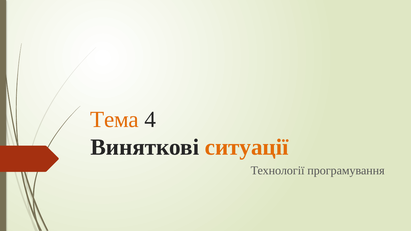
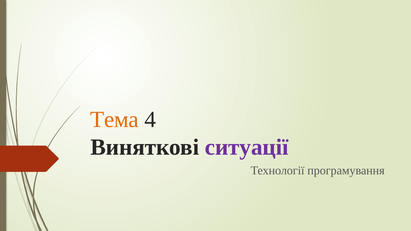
ситуації colour: orange -> purple (247, 147)
